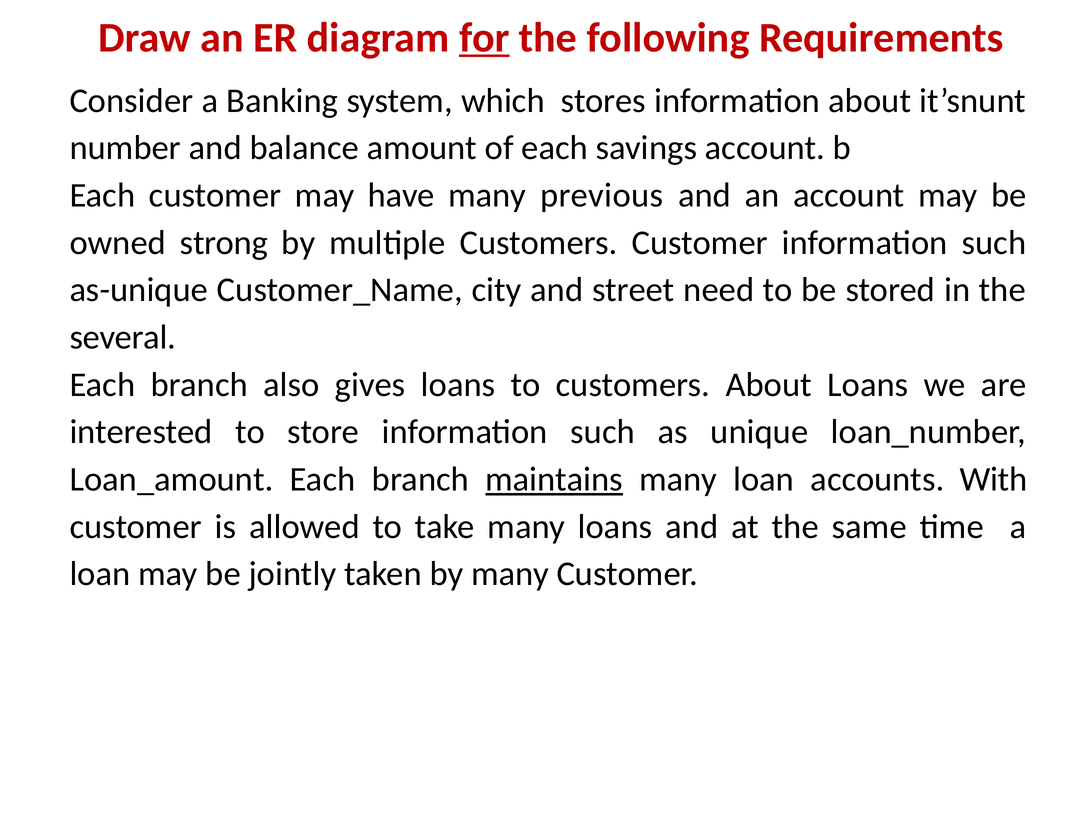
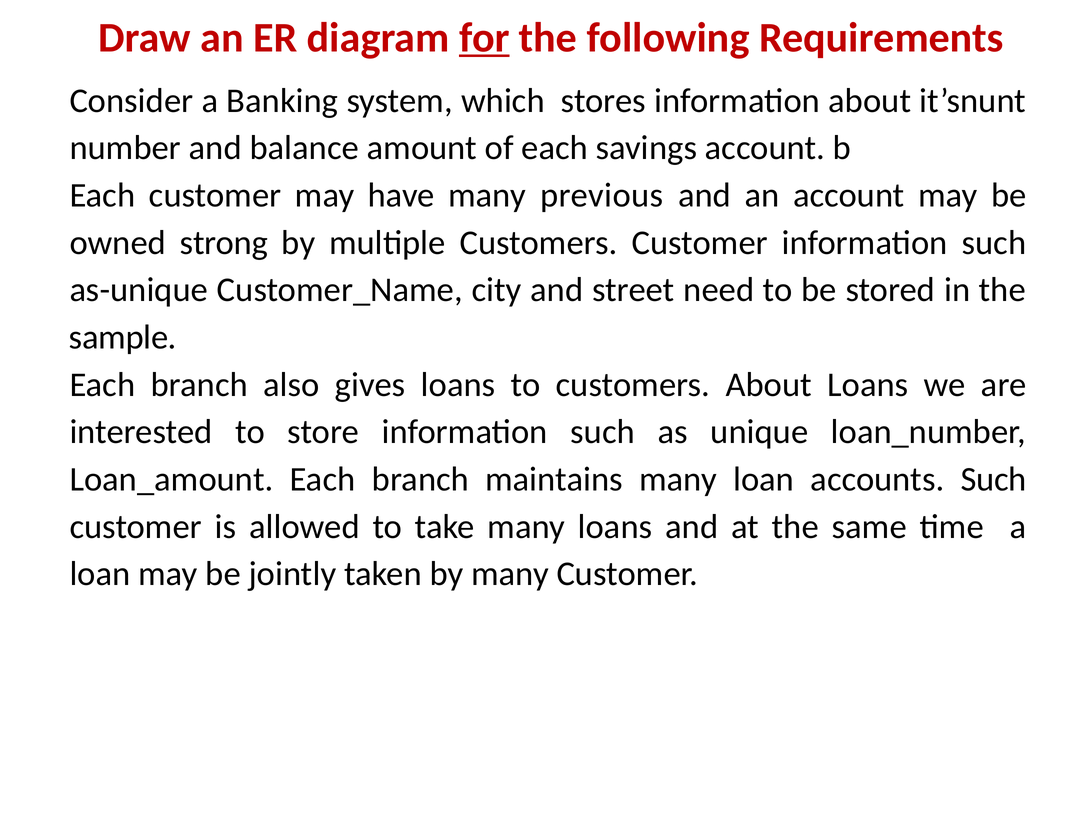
several: several -> sample (123, 337)
maintains underline: present -> none (554, 479)
accounts With: With -> Such (994, 479)
